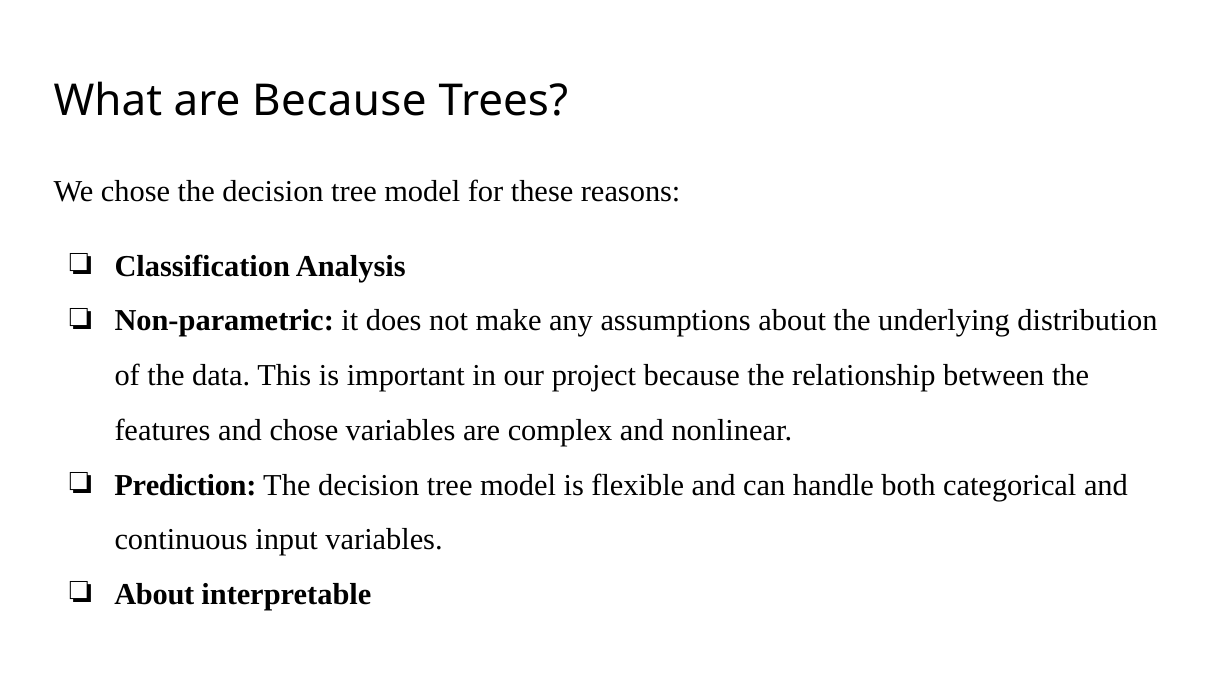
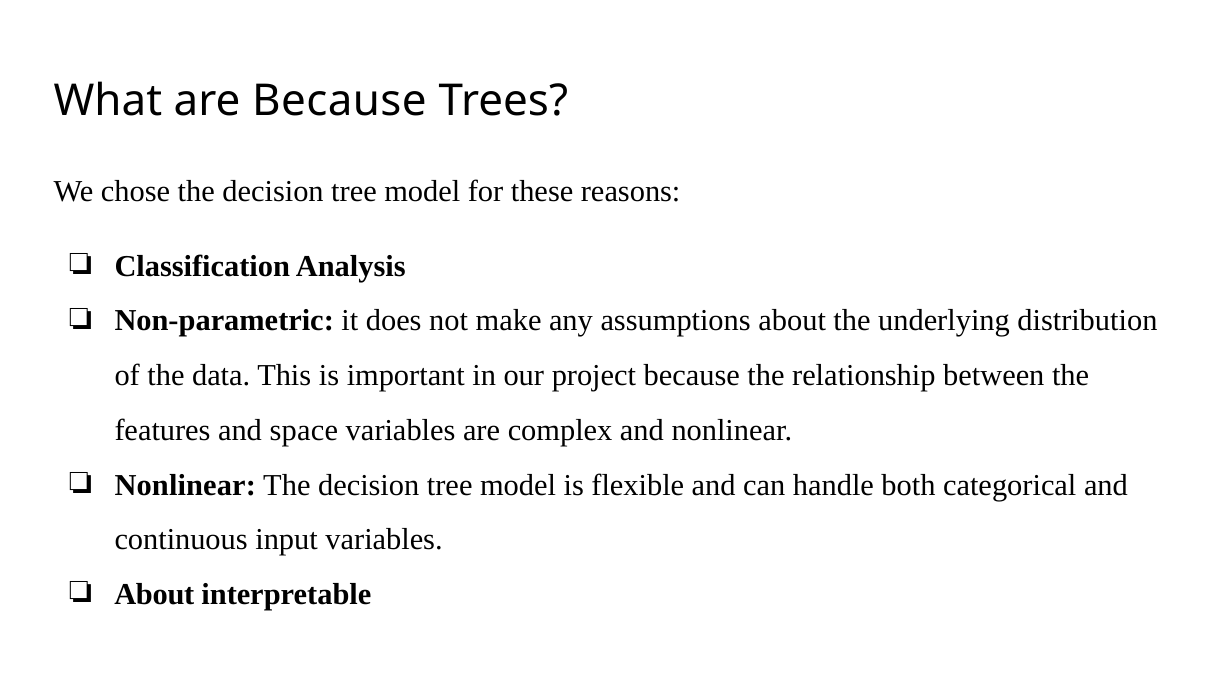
and chose: chose -> space (304, 431)
Prediction: Prediction -> Nonlinear (185, 485)
